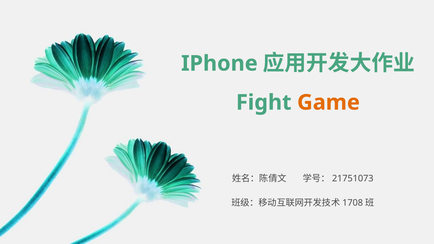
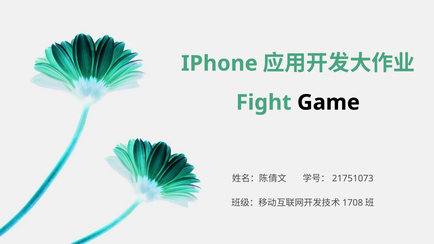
Game colour: orange -> black (328, 103)
